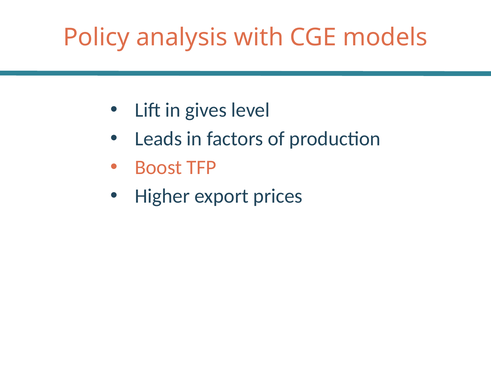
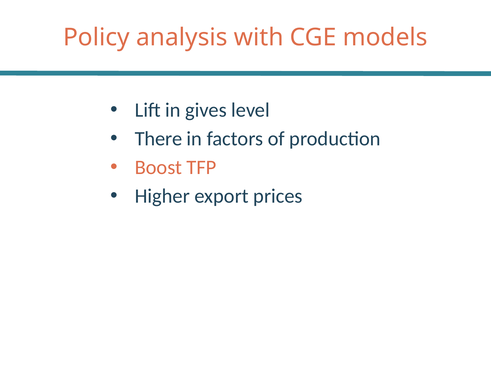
Leads: Leads -> There (159, 139)
